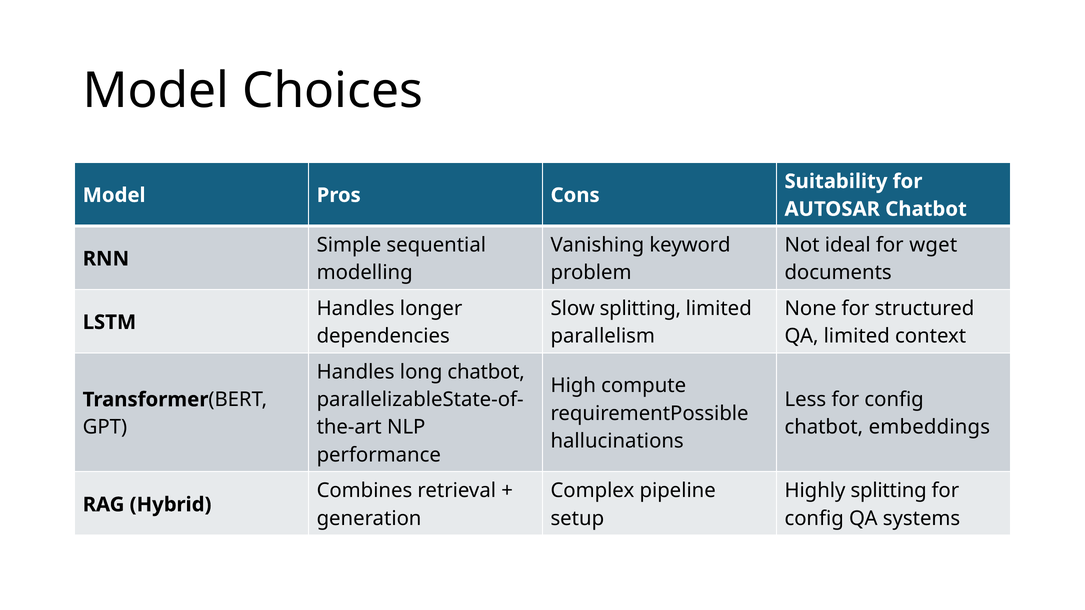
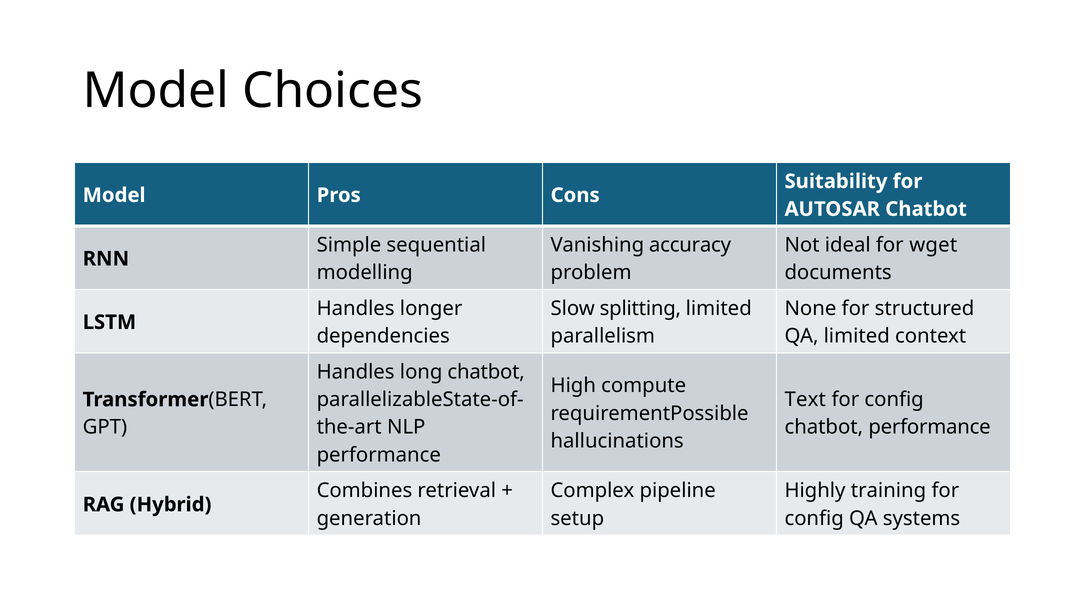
keyword: keyword -> accuracy (690, 245)
Less: Less -> Text (805, 400)
chatbot embeddings: embeddings -> performance (930, 427)
Highly splitting: splitting -> training (889, 491)
